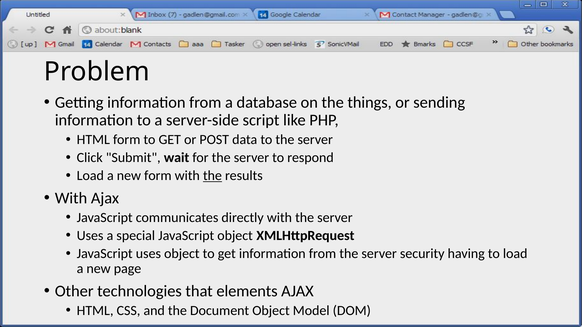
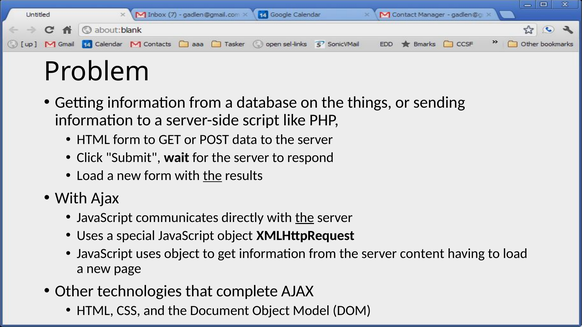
the underline: none -> present (305, 218)
security: security -> content (422, 254)
elements: elements -> complete (247, 291)
